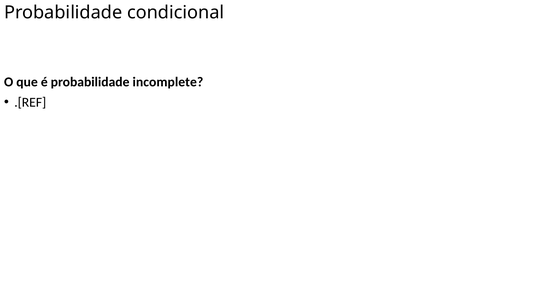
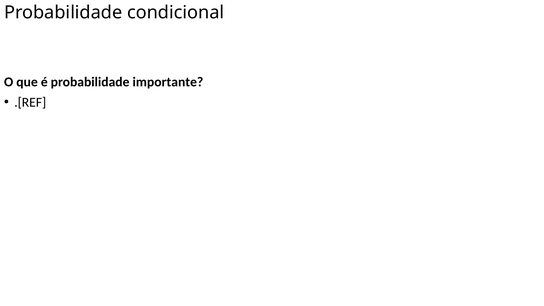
incomplete: incomplete -> importante (168, 82)
